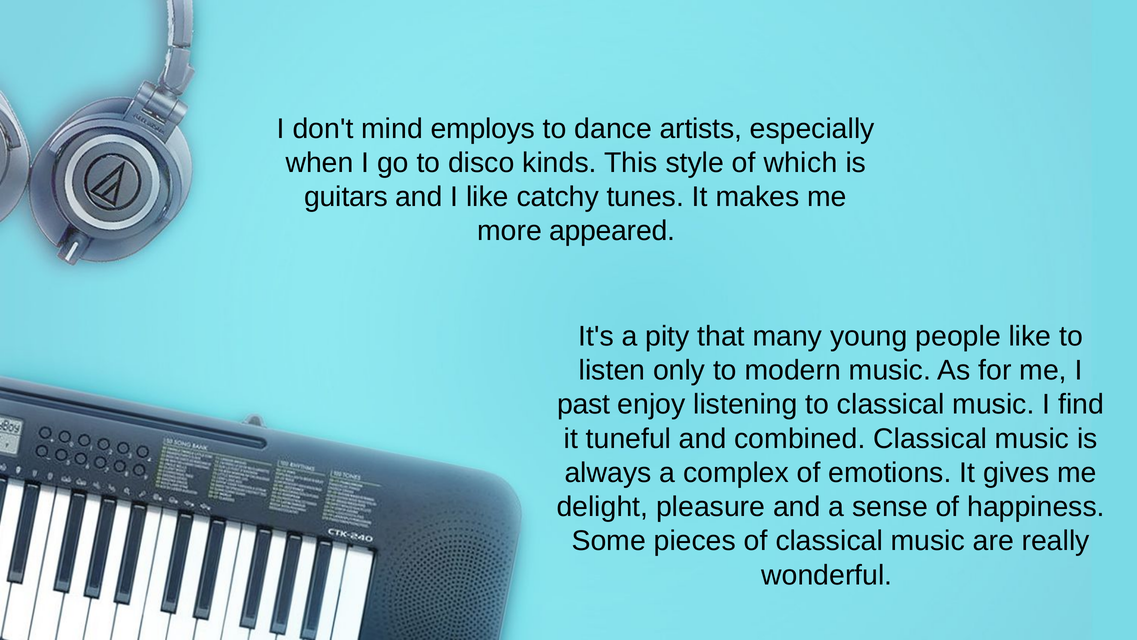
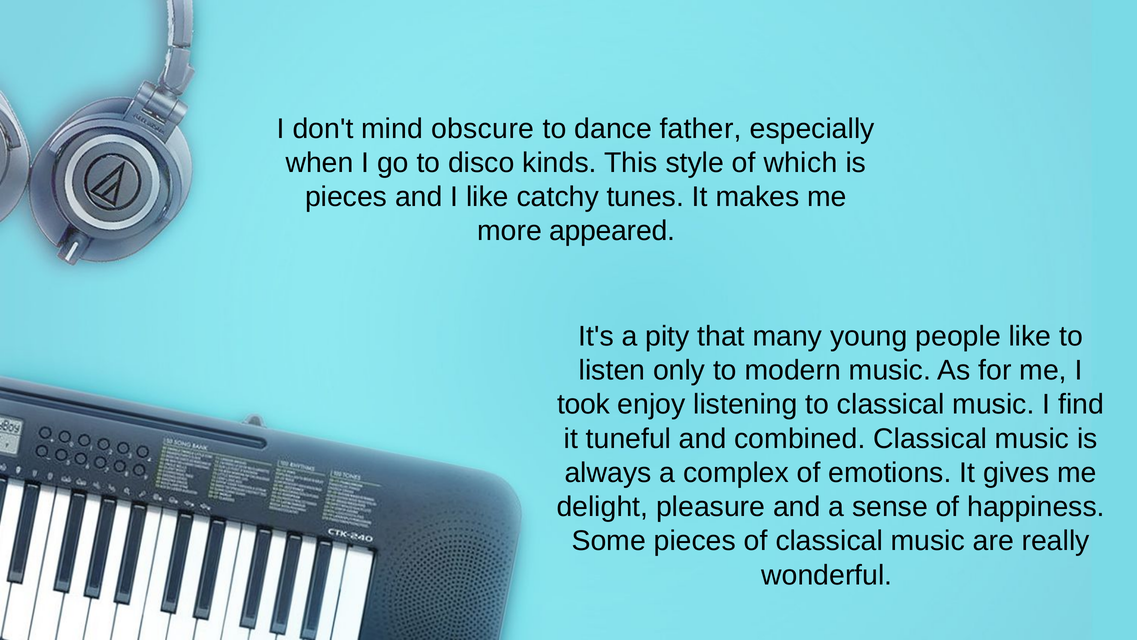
employs: employs -> obscure (483, 129)
artists: artists -> father (701, 129)
guitars: guitars -> pieces (346, 197)
past: past -> took (584, 404)
